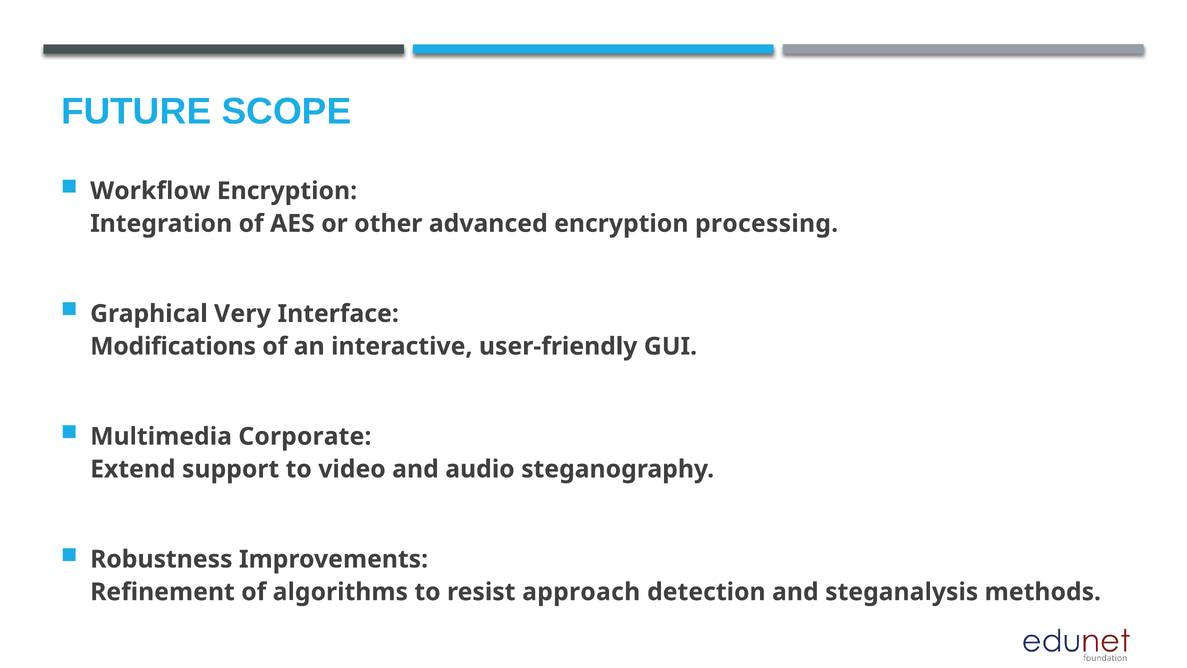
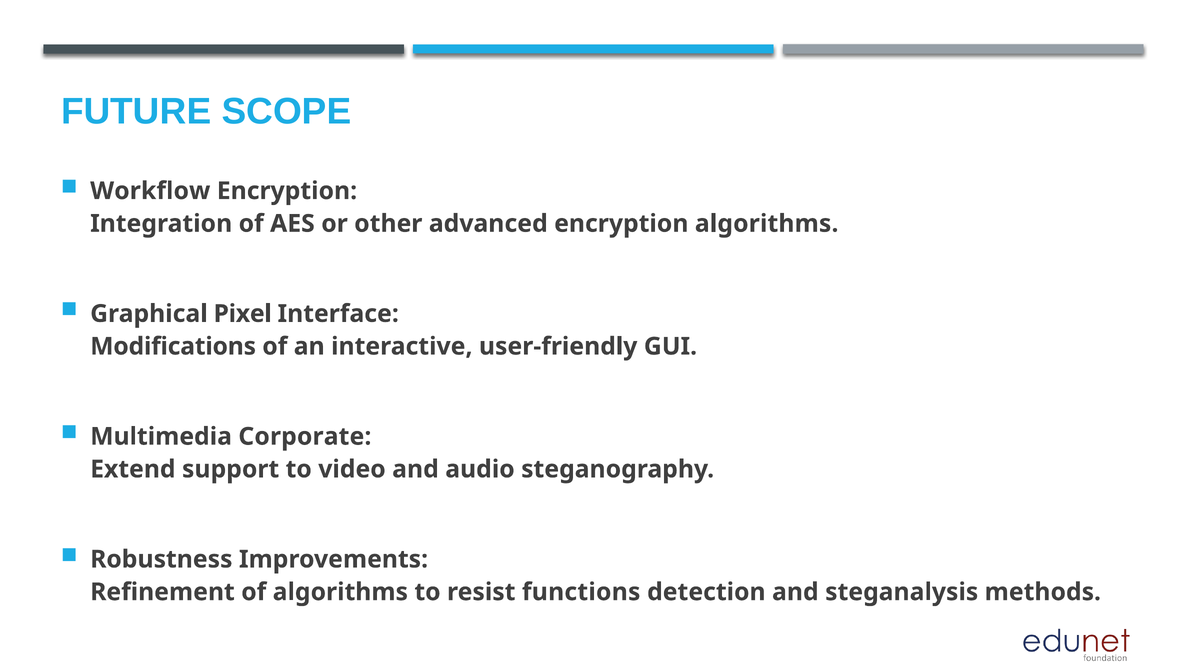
encryption processing: processing -> algorithms (767, 224)
Very: Very -> Pixel (243, 314)
approach: approach -> functions (581, 592)
